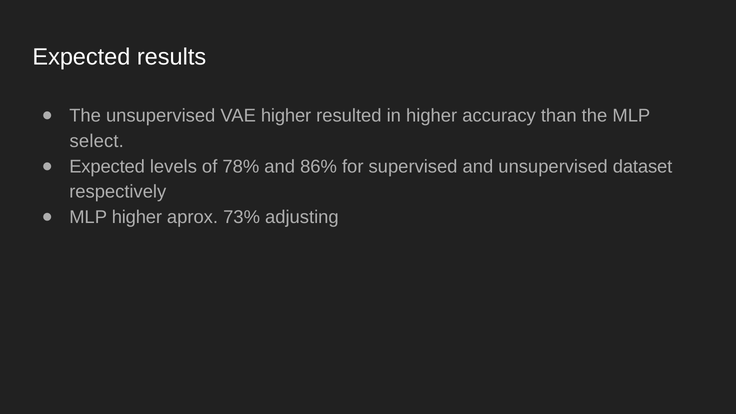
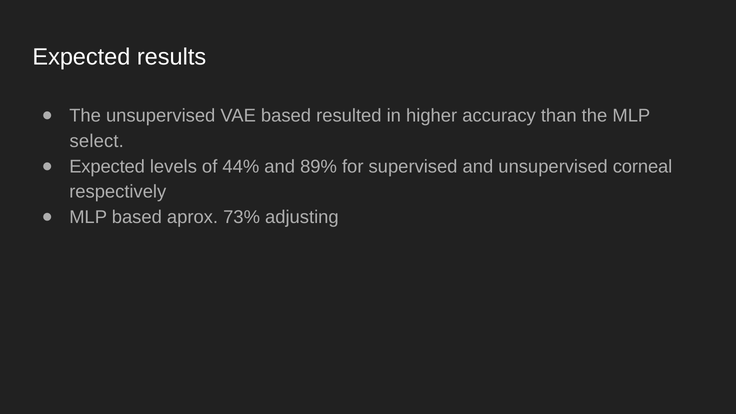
VAE higher: higher -> based (286, 116)
78%: 78% -> 44% (241, 167)
86%: 86% -> 89% (319, 167)
dataset: dataset -> corneal (643, 167)
MLP higher: higher -> based (137, 217)
